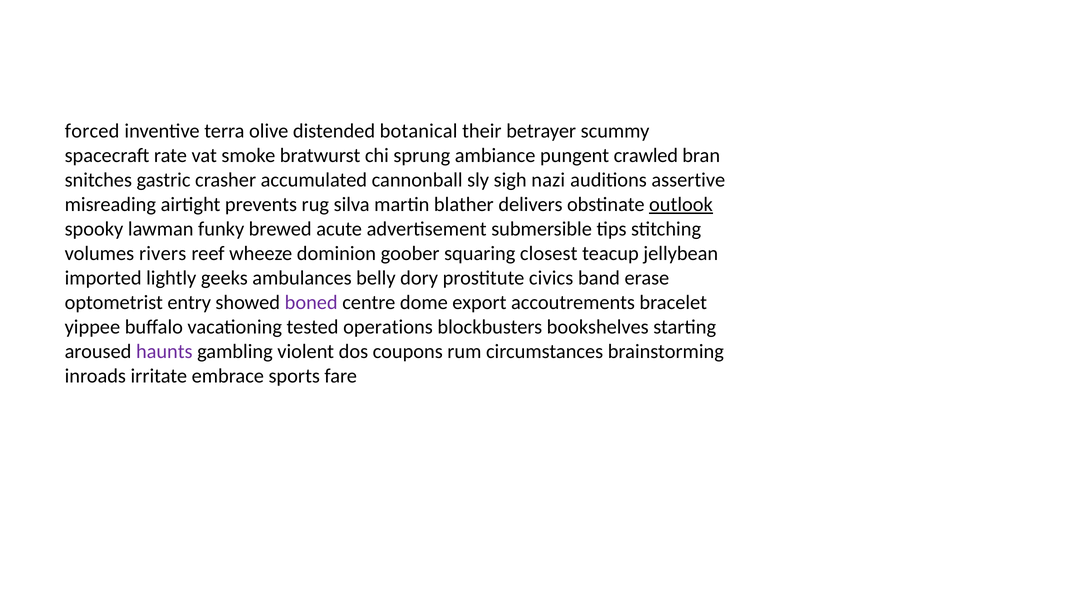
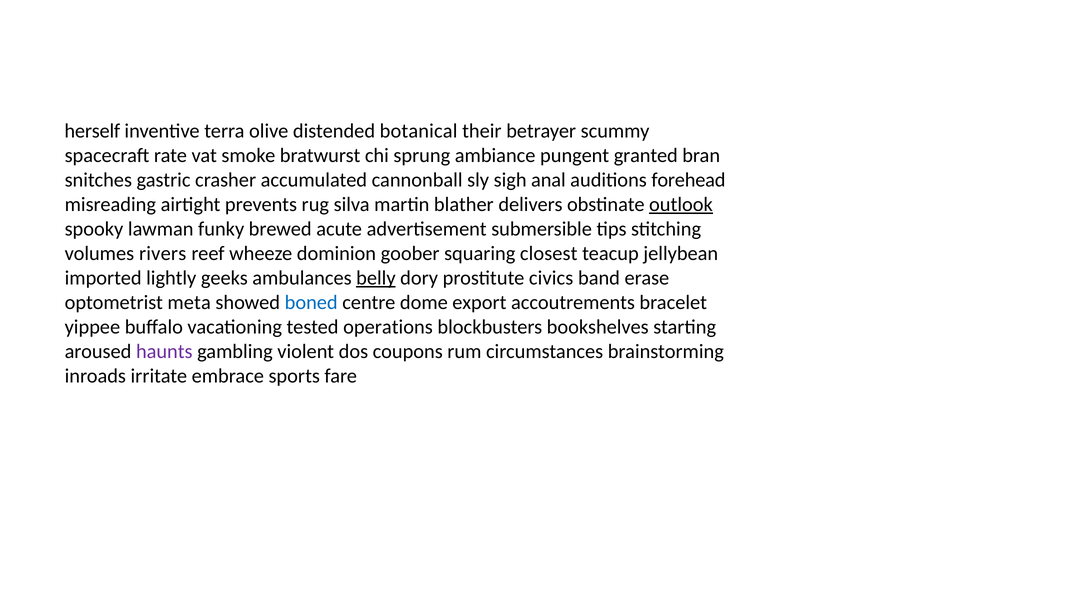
forced: forced -> herself (92, 131)
crawled: crawled -> granted (646, 155)
nazi: nazi -> anal (548, 180)
assertive: assertive -> forehead (688, 180)
belly underline: none -> present (376, 278)
entry: entry -> meta (189, 302)
boned colour: purple -> blue (311, 302)
